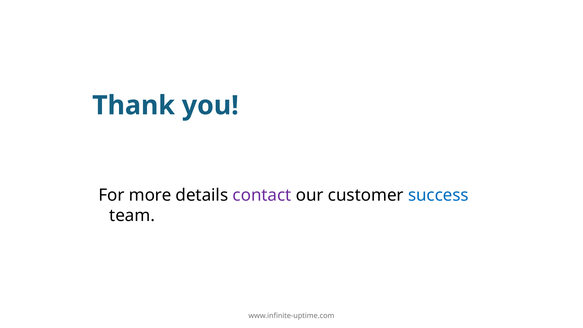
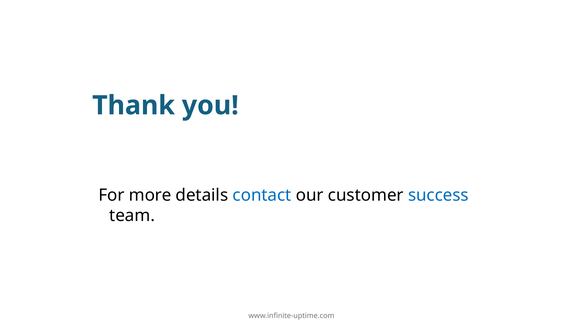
contact colour: purple -> blue (262, 195)
